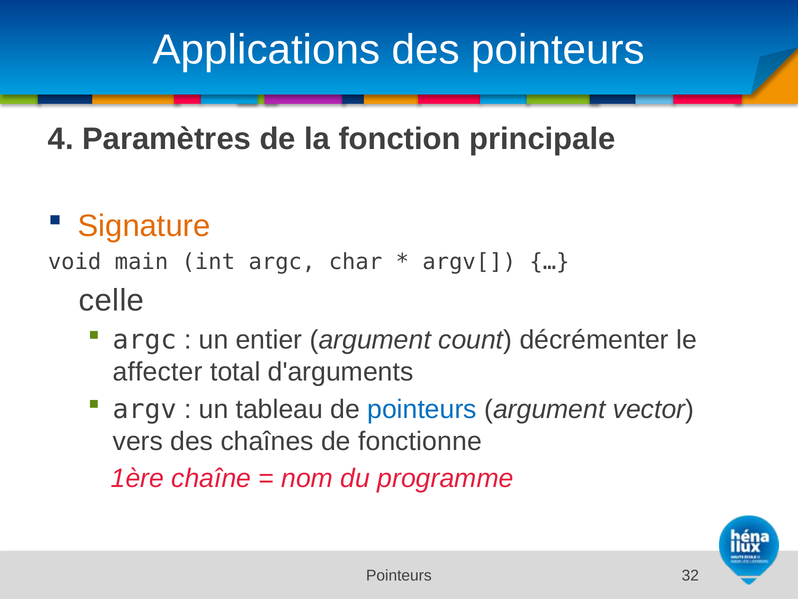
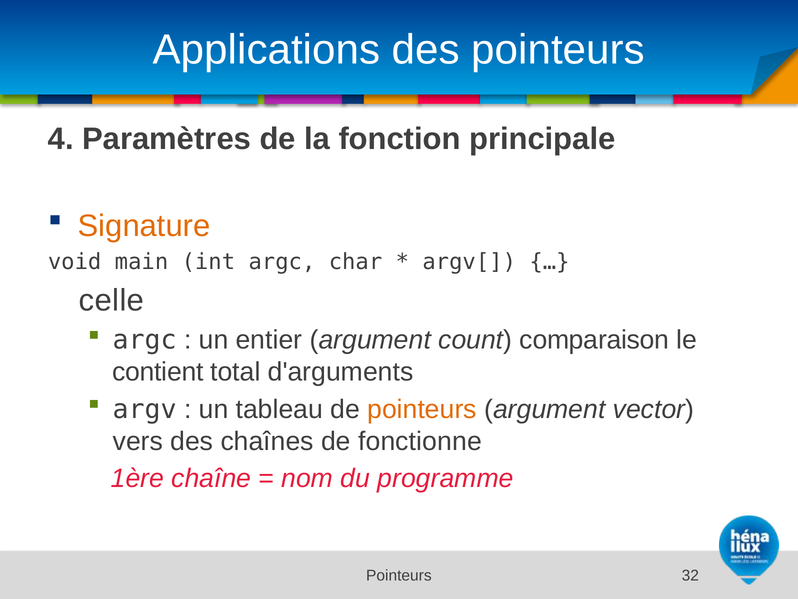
décrémenter: décrémenter -> comparaison (594, 340)
affecter: affecter -> contient (158, 372)
pointeurs colour: blue -> orange (422, 409)
